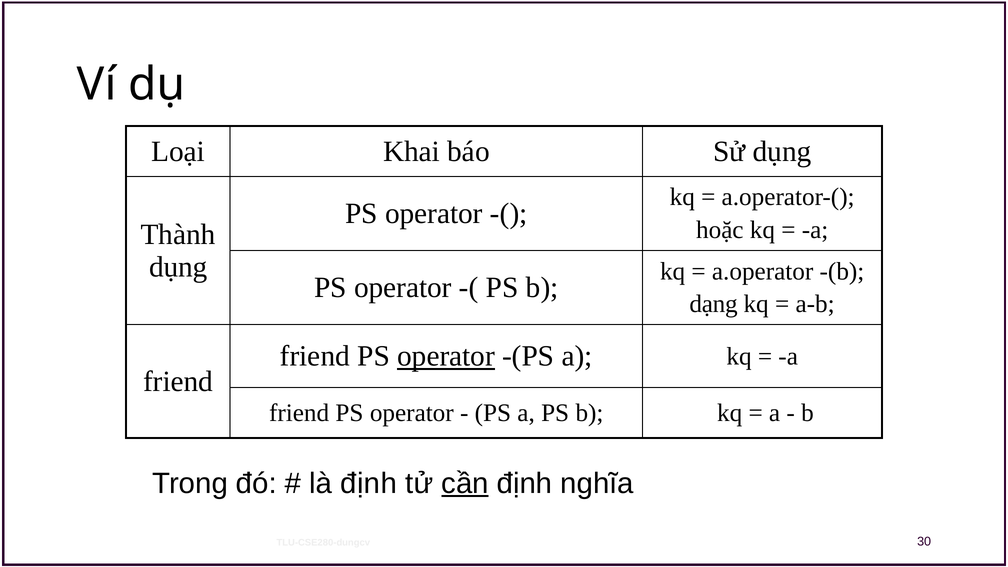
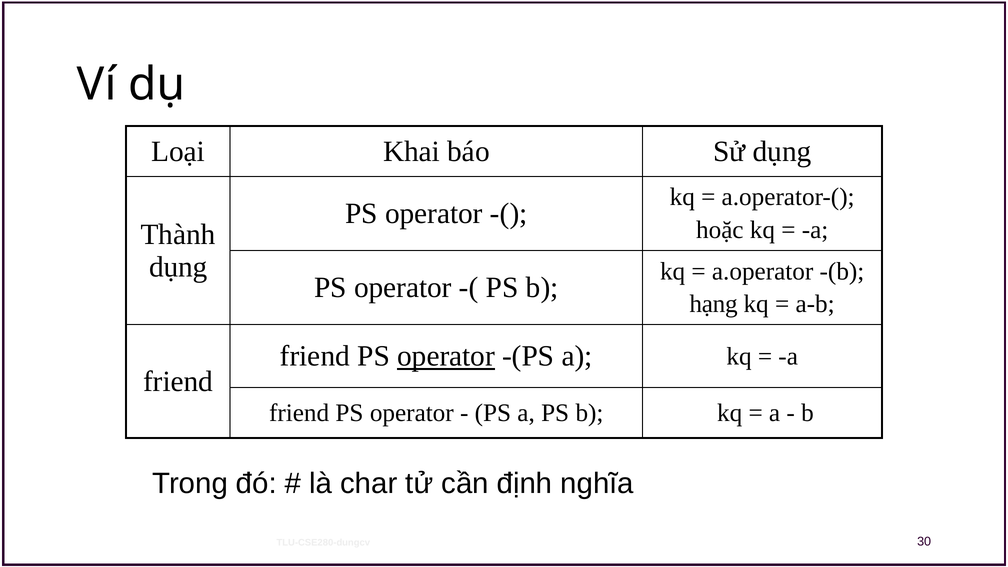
dạng: dạng -> hạng (714, 304)
là định: định -> char (369, 483)
cần underline: present -> none (465, 483)
